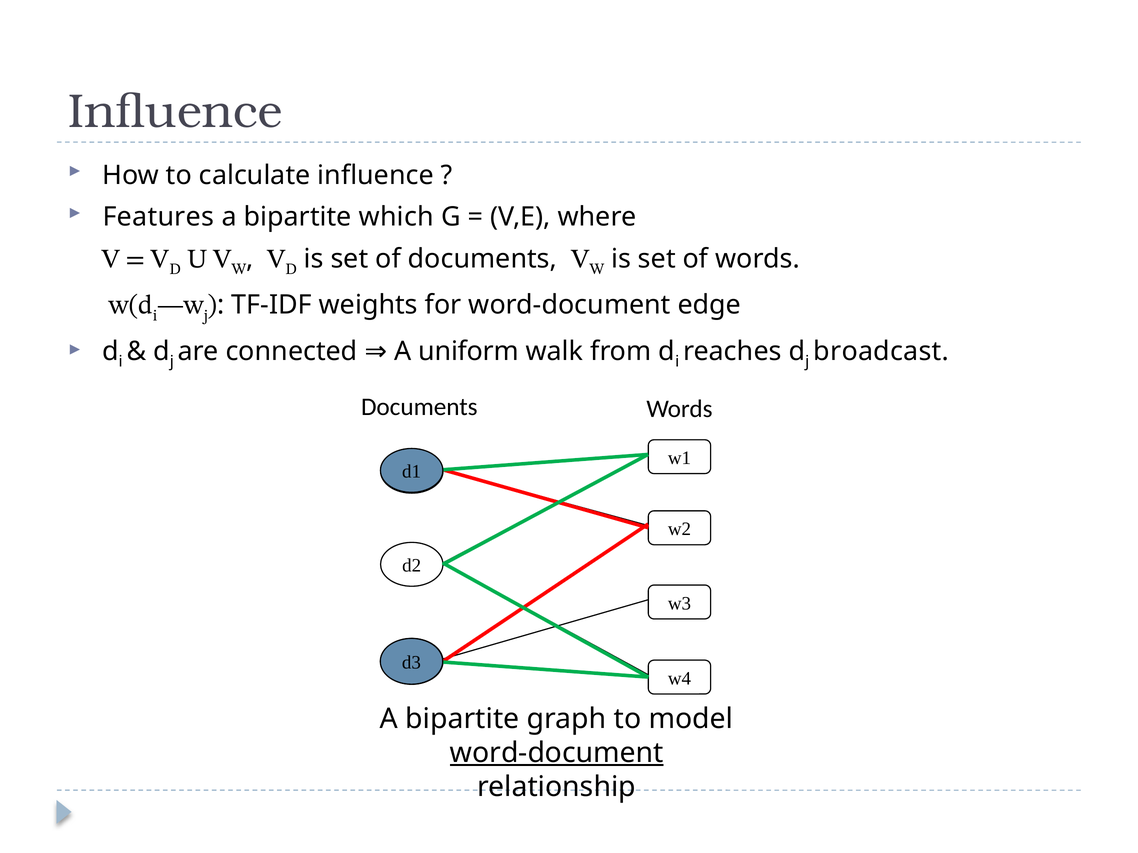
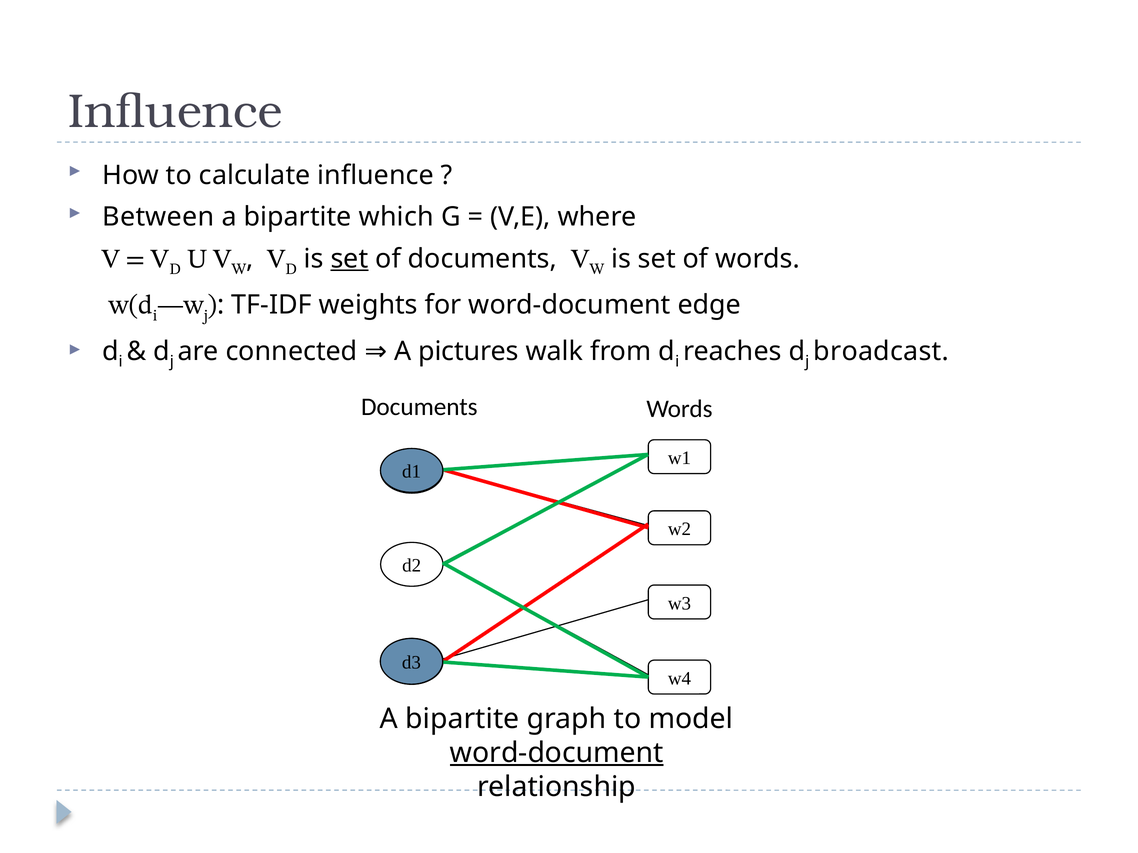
Features: Features -> Between (158, 217)
set underline: none -> present (349, 259)
uniform: uniform -> pictures (469, 352)
